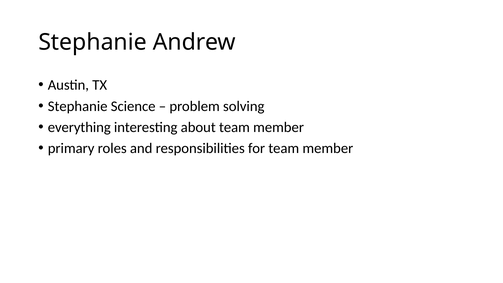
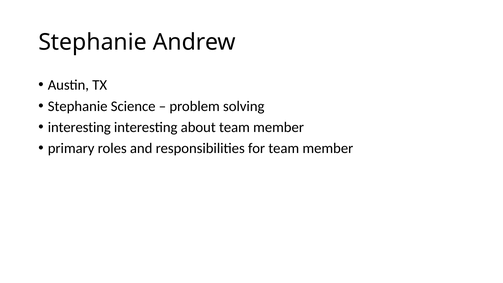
everything: everything -> interesting (79, 127)
